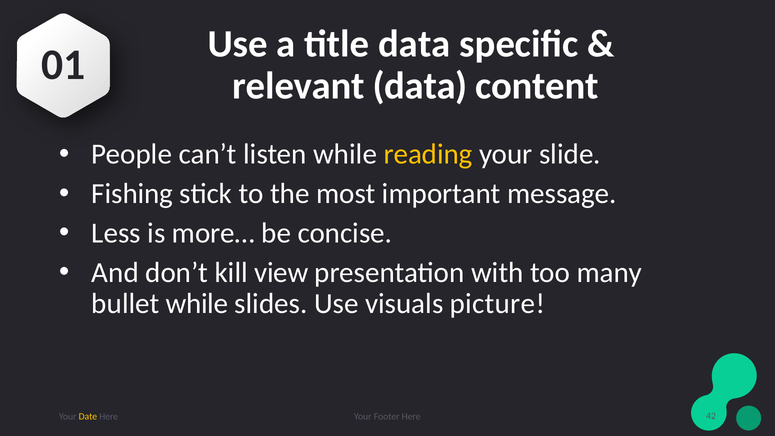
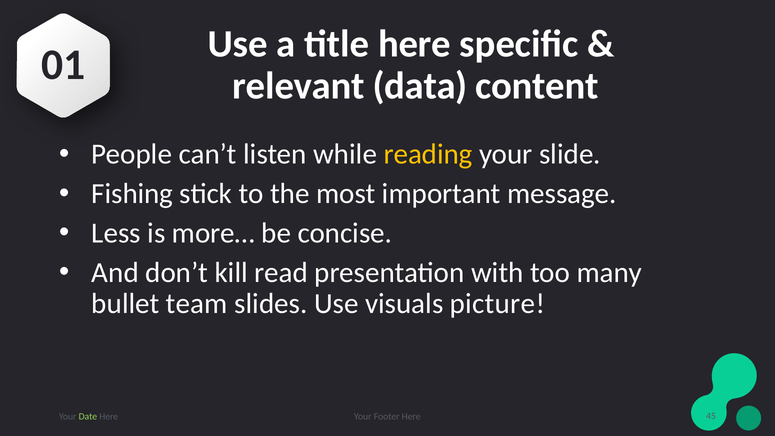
title data: data -> here (414, 44)
view: view -> read (281, 272)
bullet while: while -> team (197, 304)
Date colour: yellow -> light green (88, 416)
42: 42 -> 45 (711, 416)
